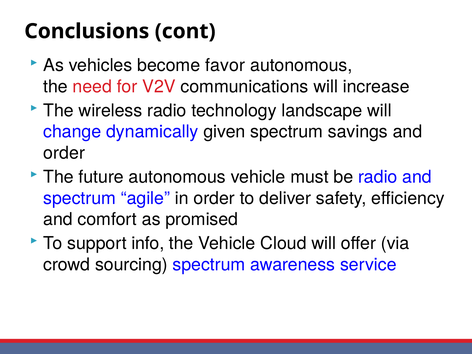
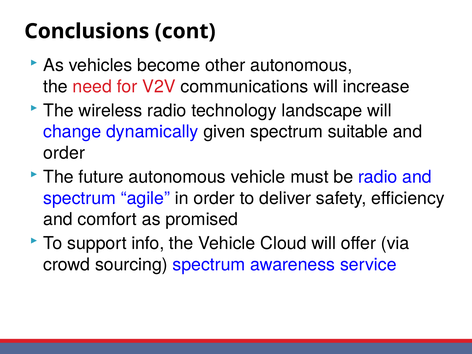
favor: favor -> other (225, 65)
savings: savings -> suitable (358, 132)
